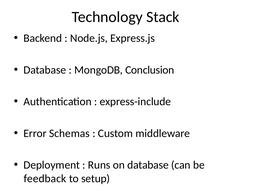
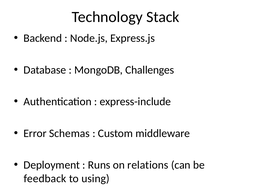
Conclusion: Conclusion -> Challenges (150, 70)
on database: database -> relations (148, 165)
setup: setup -> using (96, 178)
